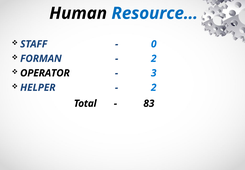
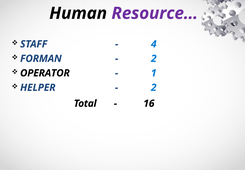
Resource… colour: blue -> purple (155, 13)
0: 0 -> 4 (154, 44)
3: 3 -> 1 (154, 73)
83: 83 -> 16 (149, 103)
